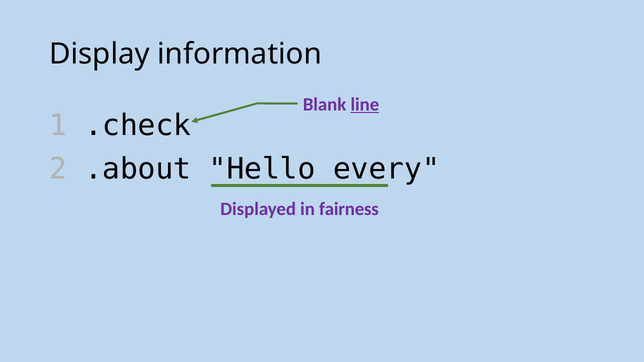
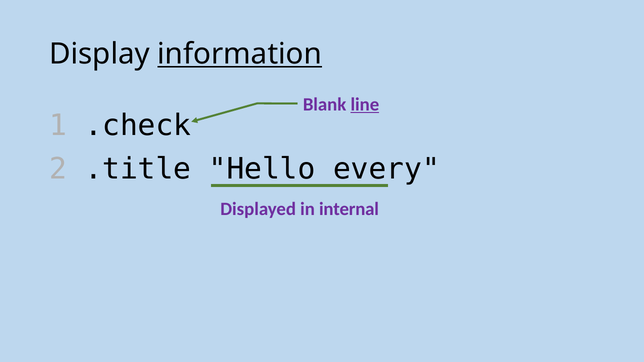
information underline: none -> present (240, 54)
.about: .about -> .title (138, 169)
fairness: fairness -> internal (349, 209)
